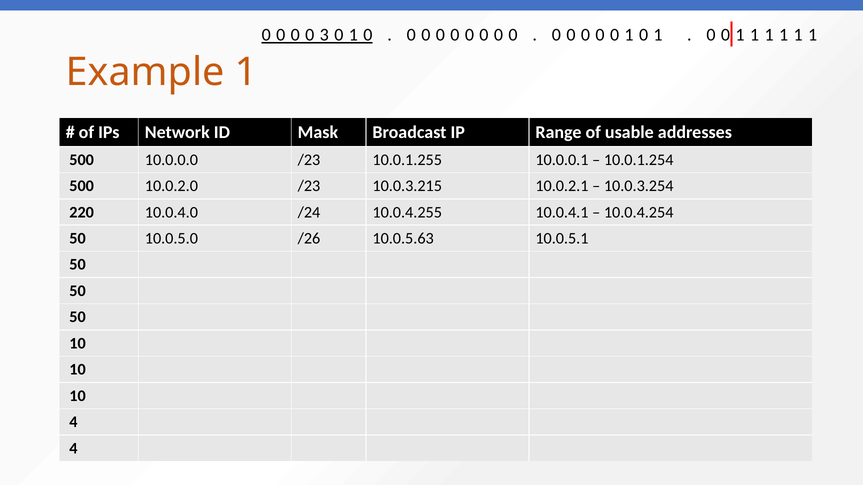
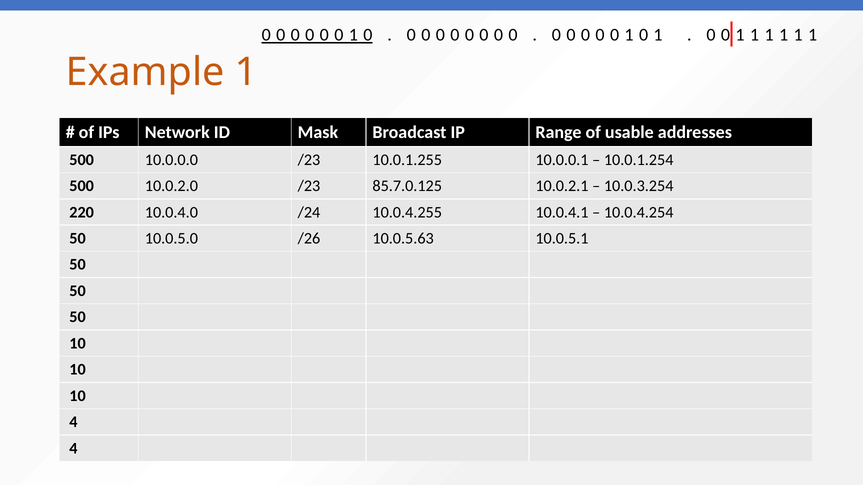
3: 3 -> 0 (324, 35)
10.0.3.215: 10.0.3.215 -> 85.7.0.125 (407, 186)
